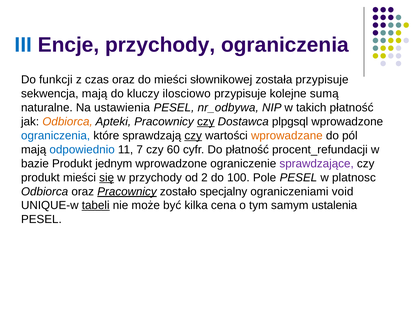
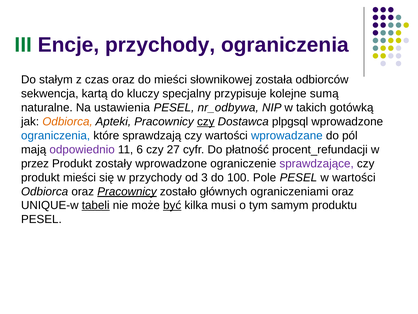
III colour: blue -> green (23, 45)
funkcji: funkcji -> stałym (56, 80)
została przypisuje: przypisuje -> odbiorców (322, 80)
sekwencja mają: mają -> kartą (95, 94)
ilosciowo: ilosciowo -> specjalny (187, 94)
takich płatność: płatność -> gotówką (352, 107)
czy underline: present -> none (193, 135)
wprowadzane colour: orange -> blue (287, 135)
odpowiednio colour: blue -> purple (82, 149)
7: 7 -> 6 (140, 149)
60: 60 -> 27 (173, 149)
bazie: bazie -> przez (35, 163)
jednym: jednym -> zostały (114, 163)
się underline: present -> none (107, 177)
2: 2 -> 3 (204, 177)
w platnosc: platnosc -> wartości (354, 177)
specjalny: specjalny -> głównych (224, 191)
ograniczeniami void: void -> oraz (343, 191)
być underline: none -> present (172, 205)
cena: cena -> musi (223, 205)
ustalenia: ustalenia -> produktu (334, 205)
